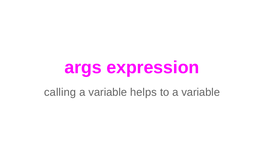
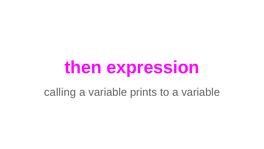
args: args -> then (83, 67)
helps: helps -> prints (144, 92)
